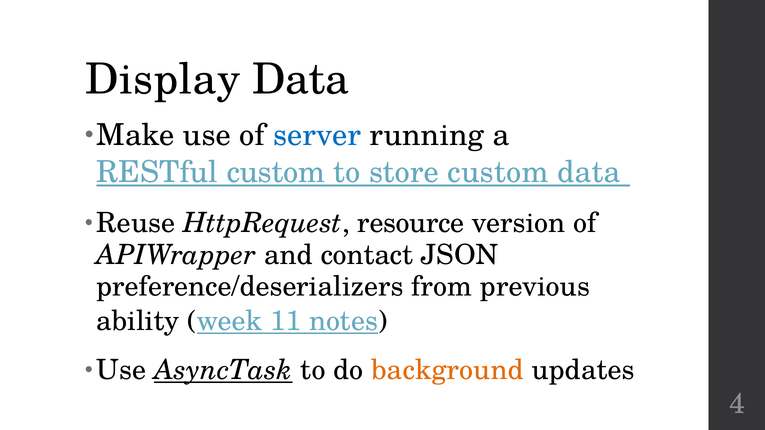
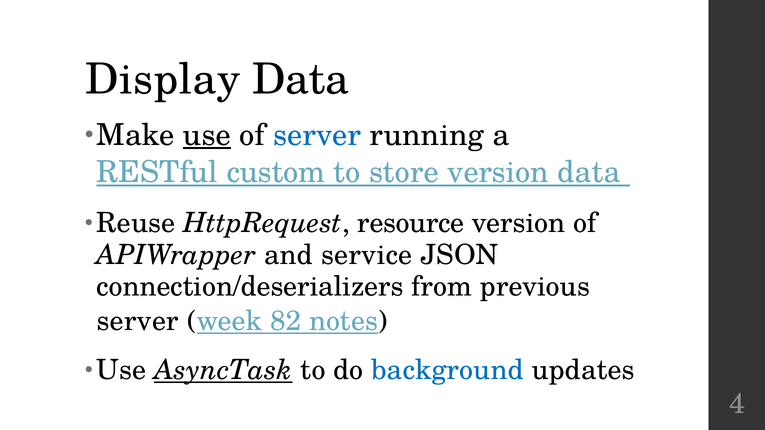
use underline: none -> present (207, 135)
store custom: custom -> version (498, 172)
contact: contact -> service (367, 255)
preference/deserializers: preference/deserializers -> connection/deserializers (250, 287)
ability: ability -> server (138, 321)
11: 11 -> 82 (286, 321)
background colour: orange -> blue (448, 370)
